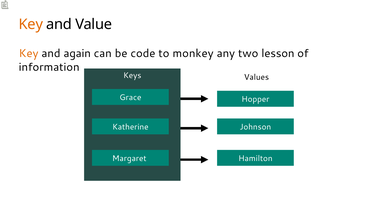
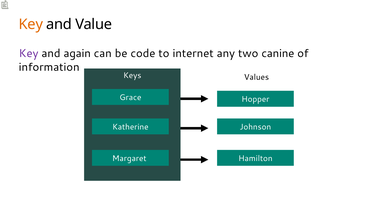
Key colour: orange -> purple (29, 53)
monkey: monkey -> internet (193, 53)
lesson: lesson -> canine (278, 53)
